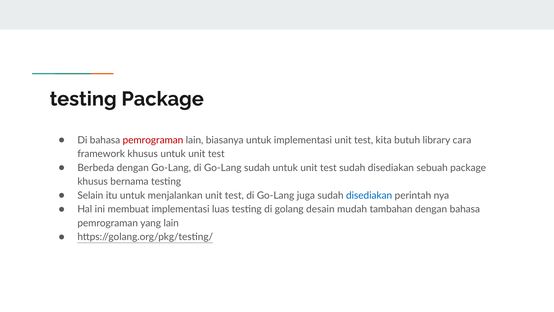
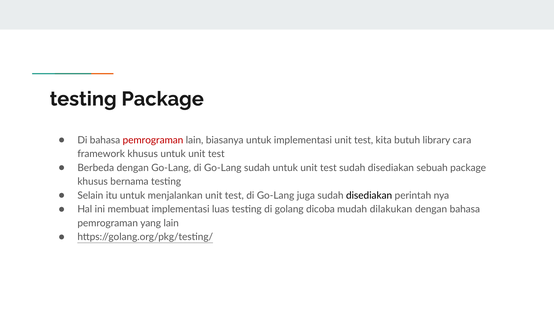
disediakan colour: blue -> black (369, 195)
desain: desain -> dicoba (320, 209)
tambahan: tambahan -> dilakukan (391, 209)
